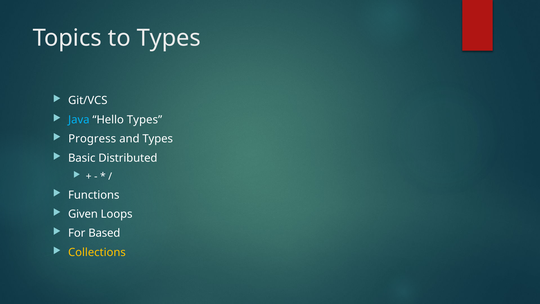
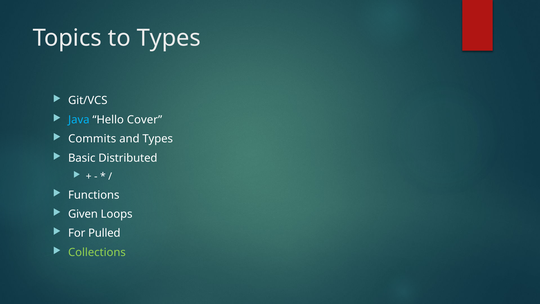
Hello Types: Types -> Cover (145, 120)
Progress: Progress -> Commits (92, 139)
Based: Based -> Pulled (104, 233)
Collections colour: yellow -> light green (97, 252)
